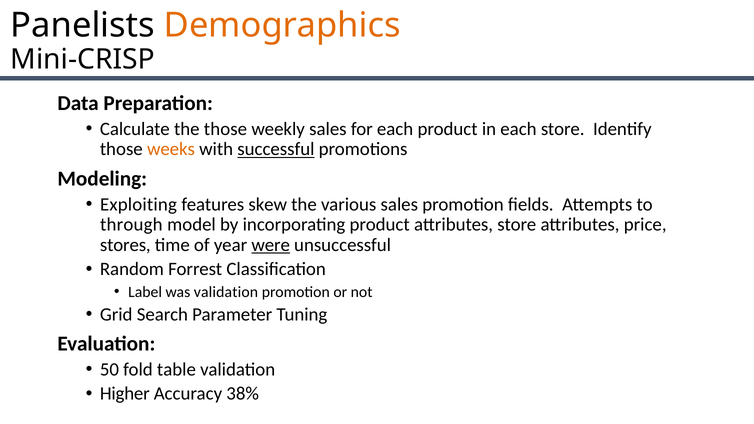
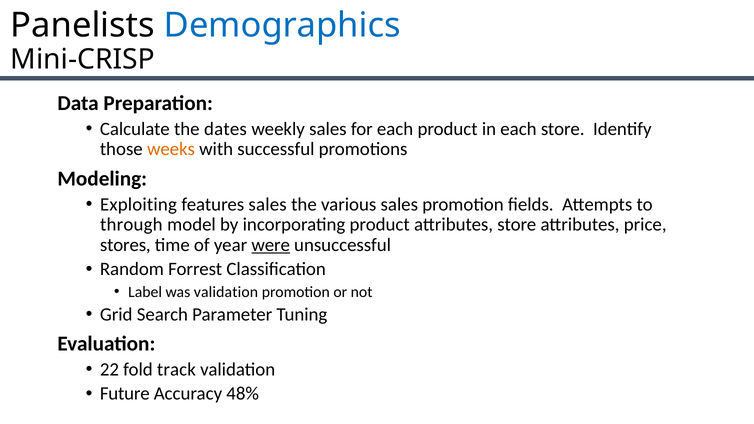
Demographics colour: orange -> blue (282, 25)
the those: those -> dates (225, 129)
successful underline: present -> none (276, 149)
features skew: skew -> sales (268, 204)
50: 50 -> 22 (109, 370)
table: table -> track (176, 370)
Higher: Higher -> Future (125, 394)
38%: 38% -> 48% (243, 394)
